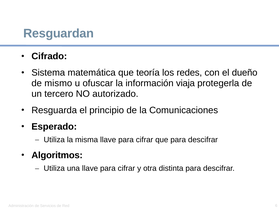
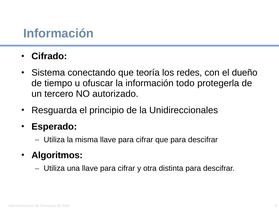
Resguardan: Resguardan -> Información (59, 34)
matemática: matemática -> conectando (92, 73)
mismo: mismo -> tiempo (58, 83)
viaja: viaja -> todo (185, 83)
Comunicaciones: Comunicaciones -> Unidireccionales (184, 110)
